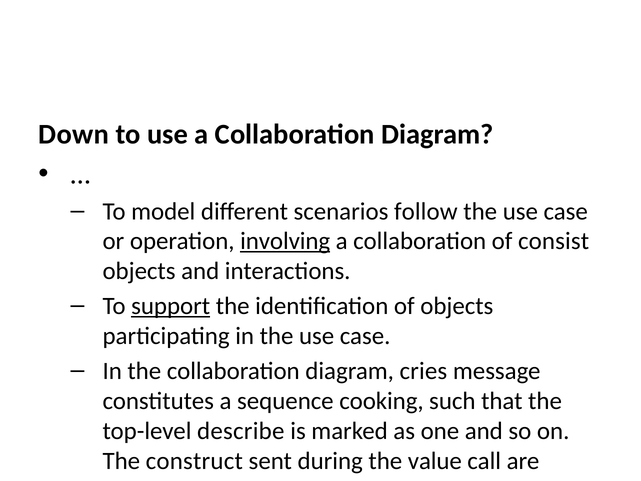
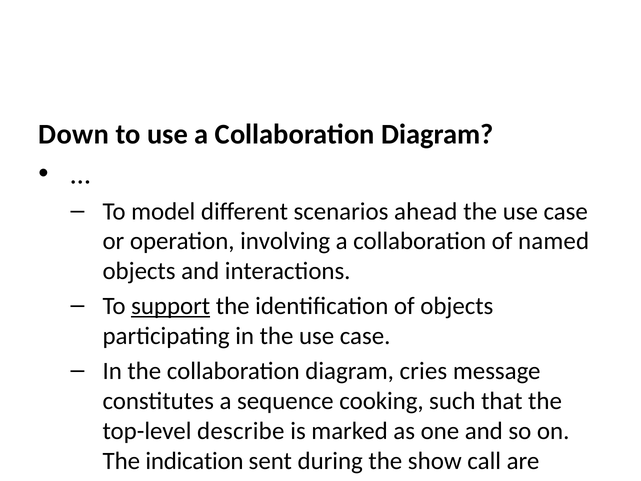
follow: follow -> ahead (426, 211)
involving underline: present -> none (285, 241)
consist: consist -> named (554, 241)
construct: construct -> indication (195, 461)
value: value -> show (435, 461)
